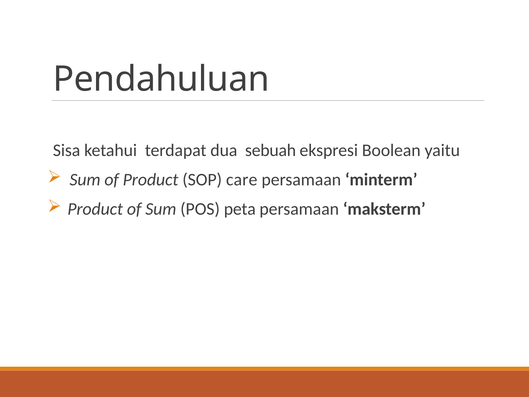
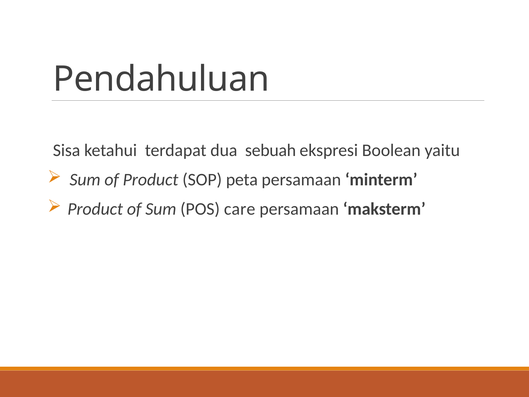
care: care -> peta (242, 180)
peta: peta -> care (240, 209)
